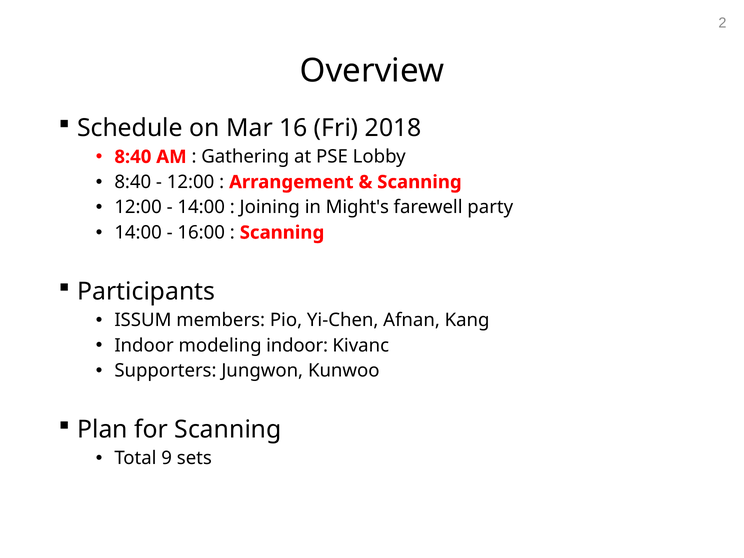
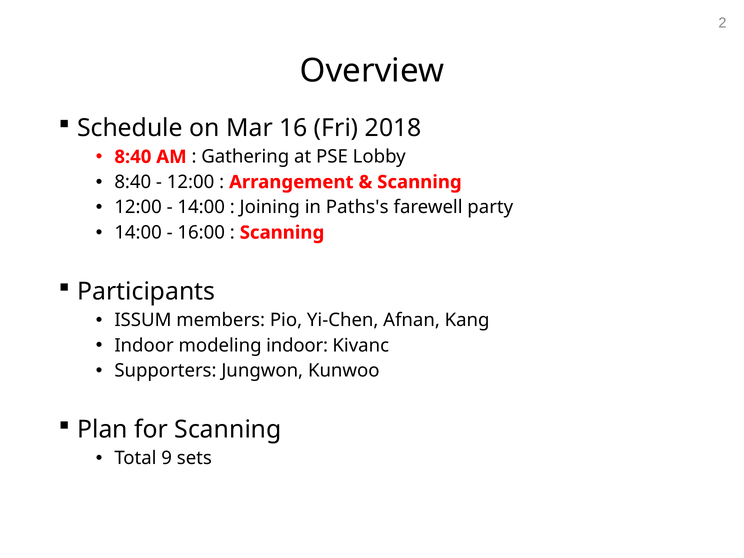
Might's: Might's -> Paths's (357, 207)
